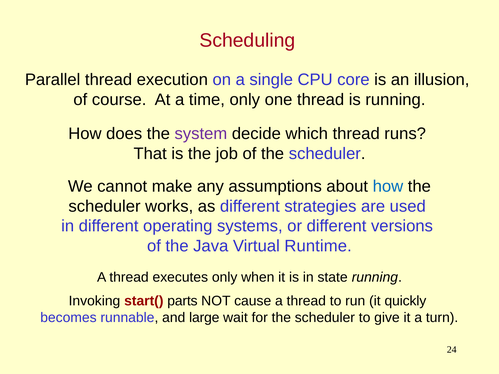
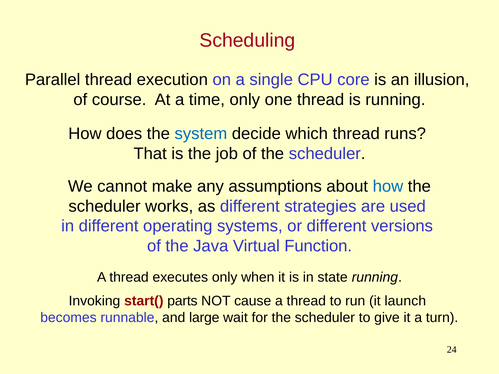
system colour: purple -> blue (201, 134)
Runtime: Runtime -> Function (318, 246)
quickly: quickly -> launch (405, 301)
